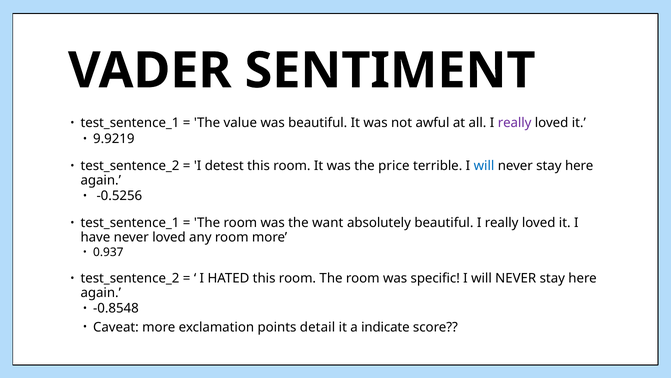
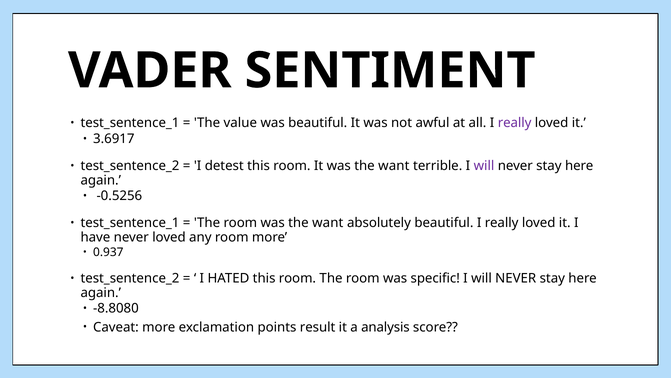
9.9219: 9.9219 -> 3.6917 (114, 139)
It was the price: price -> want (394, 166)
will colour: blue -> purple (484, 166)
-0.8548: -0.8548 -> -8.8080 (116, 308)
detail: detail -> result (318, 327)
indicate: indicate -> analysis (385, 327)
